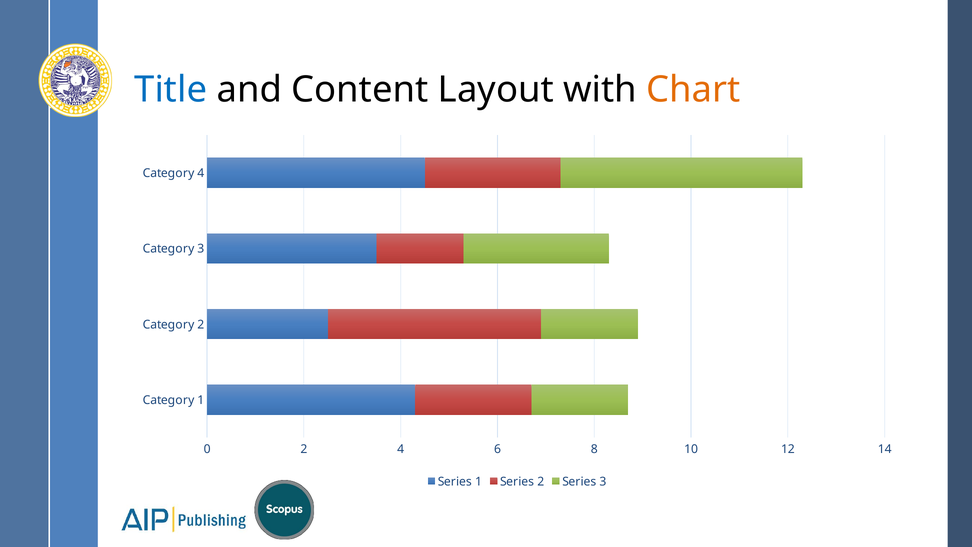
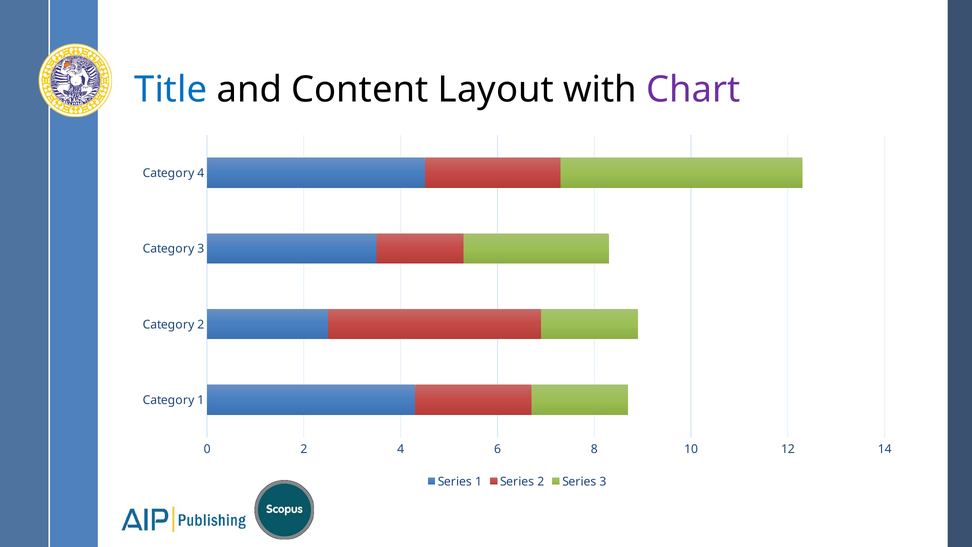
Chart colour: orange -> purple (694, 89)
